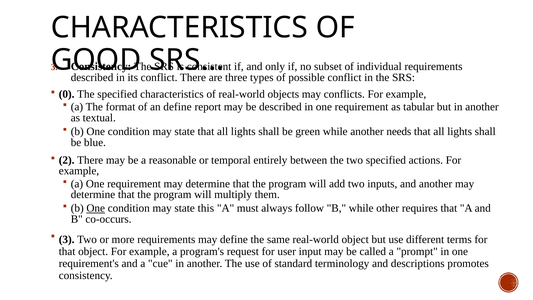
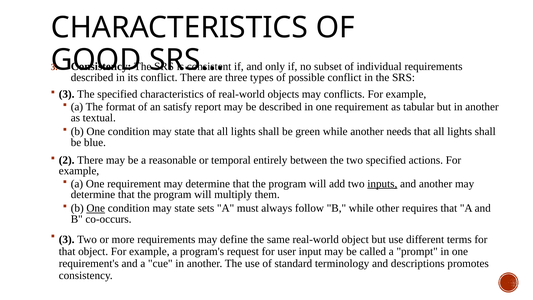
0: 0 -> 3 (67, 94)
an define: define -> satisfy (178, 107)
inputs underline: none -> present (382, 184)
this: this -> sets (206, 208)
